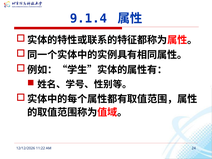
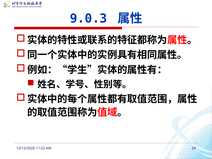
9.1.4: 9.1.4 -> 9.0.3 (88, 18)
